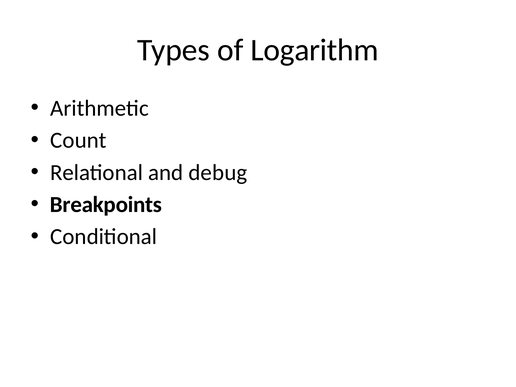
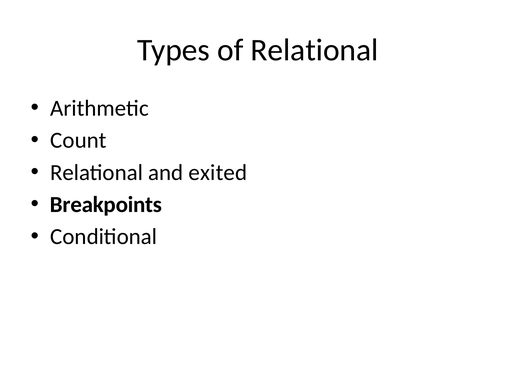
of Logarithm: Logarithm -> Relational (314, 50)
debug: debug -> exited (218, 172)
